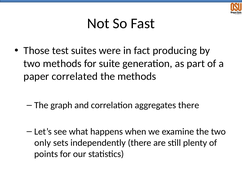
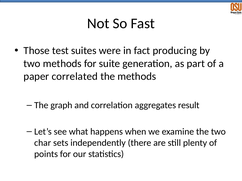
aggregates there: there -> result (189, 106)
only: only -> char (43, 143)
